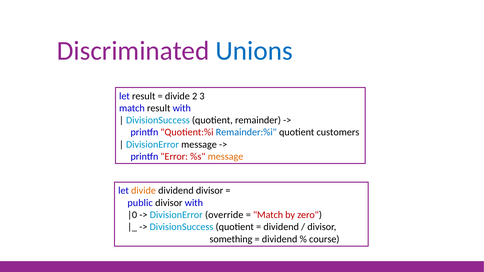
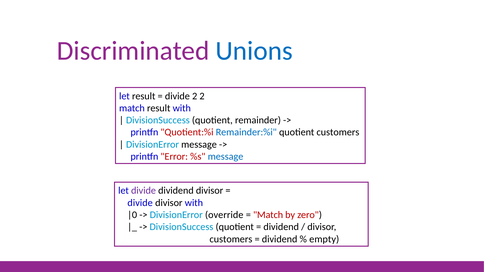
2 3: 3 -> 2 (202, 96)
message colour: orange -> blue (226, 157)
divide colour: orange -> purple (144, 191)
public: public -> divide (140, 203)
something: something -> customers (231, 239)
course: course -> empty (324, 239)
